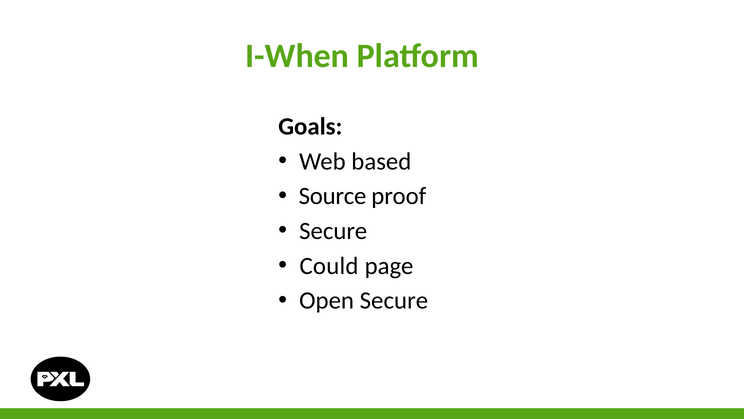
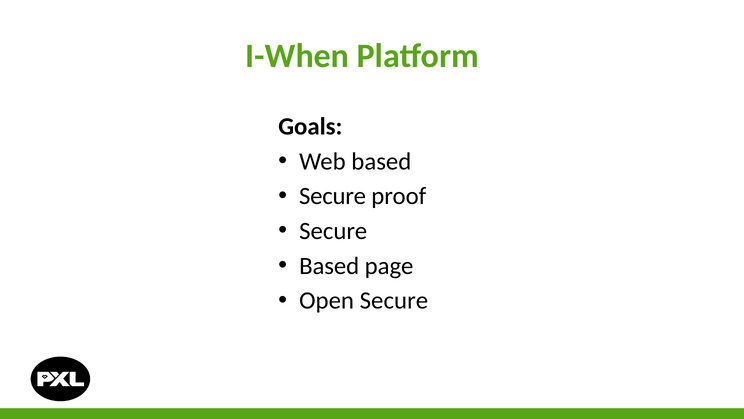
Source: Source -> Secure (333, 196)
Could: Could -> Based (329, 266)
